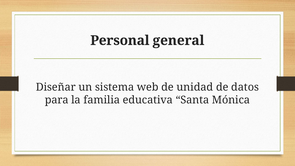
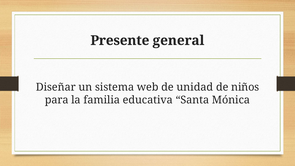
Personal: Personal -> Presente (120, 40)
datos: datos -> niños (245, 87)
